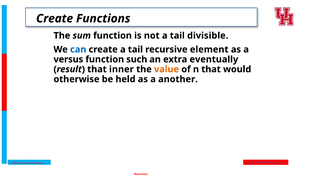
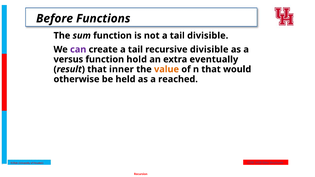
Create: Create -> Before (55, 19)
can colour: blue -> purple (78, 49)
recursive element: element -> divisible (209, 49)
such: such -> hold (137, 59)
another: another -> reached (178, 79)
